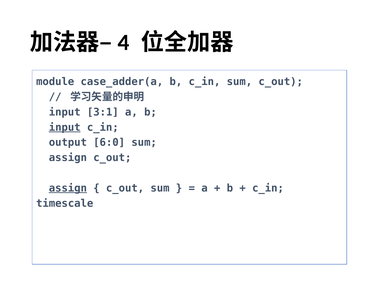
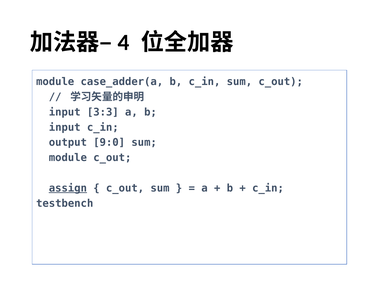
3:1: 3:1 -> 3:3 (103, 112)
input underline: present -> none (65, 127)
6:0: 6:0 -> 9:0 (109, 142)
assign: assign -> module (68, 157)
timescale: timescale -> testbench (65, 203)
